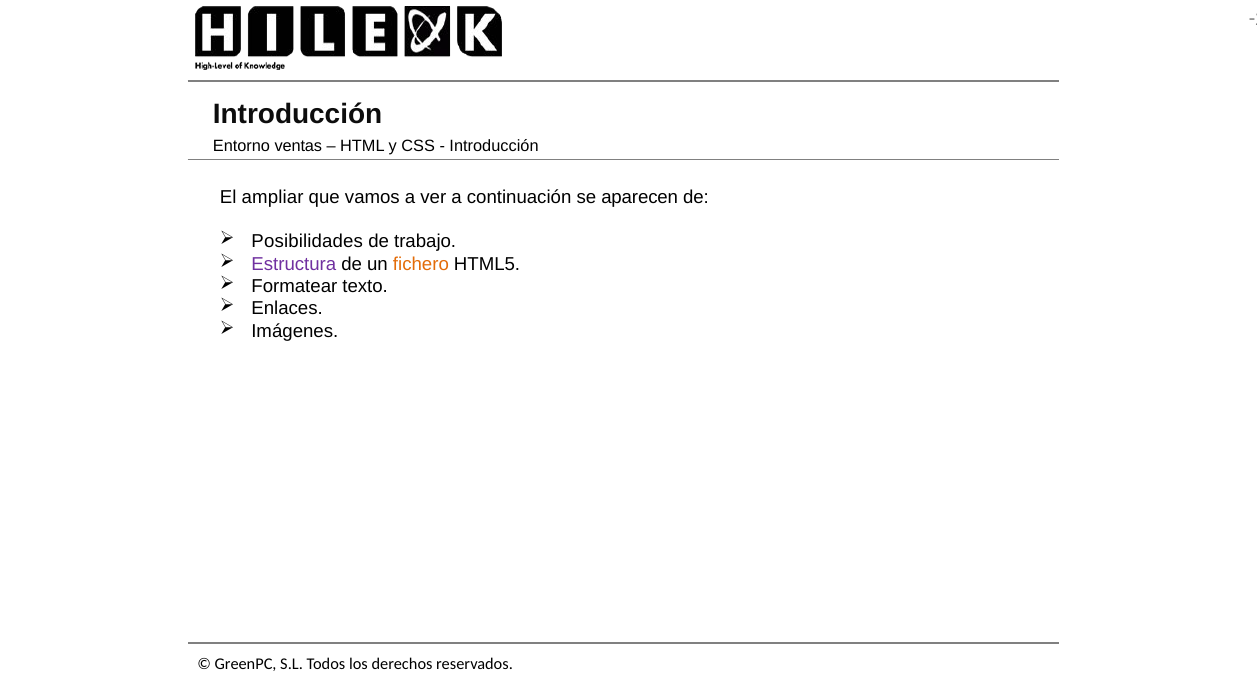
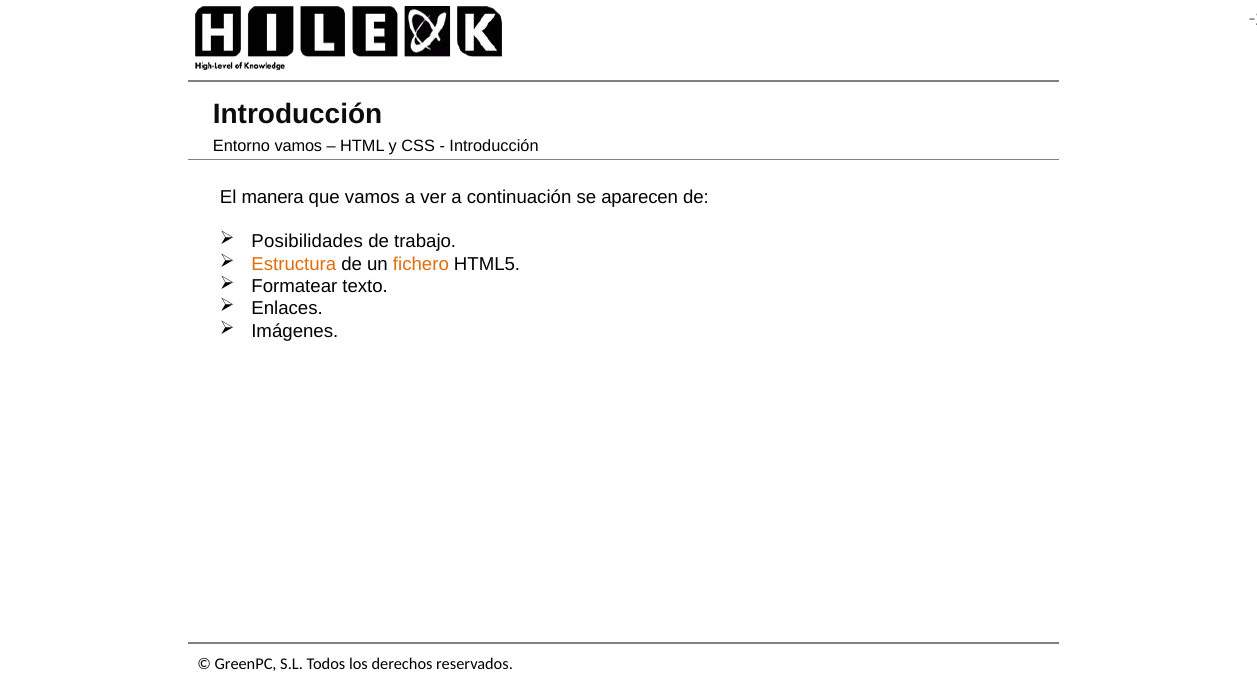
Entorno ventas: ventas -> vamos (298, 146)
ampliar: ampliar -> manera (273, 197)
Estructura colour: purple -> orange (294, 264)
